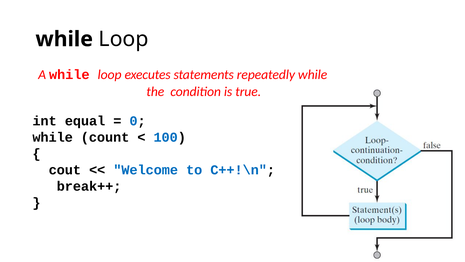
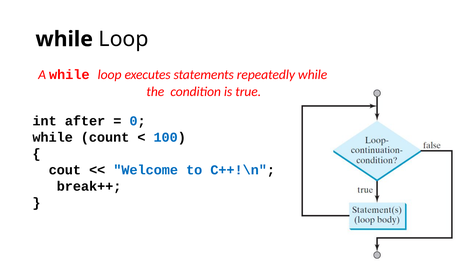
equal: equal -> after (85, 121)
